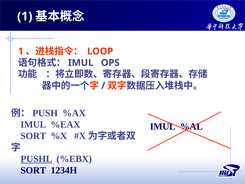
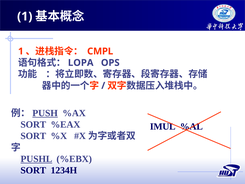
LOOP: LOOP -> CMPL (100, 51)
IMUL: IMUL -> LOPA (81, 63)
PUSH underline: none -> present (45, 113)
IMUL: IMUL -> SORT (33, 124)
